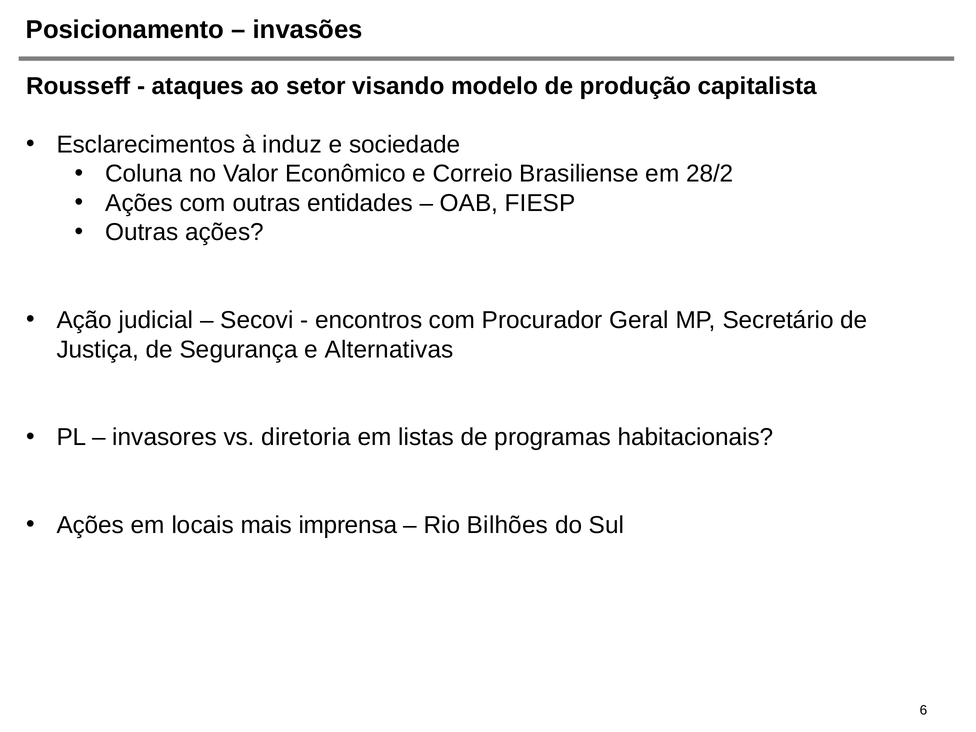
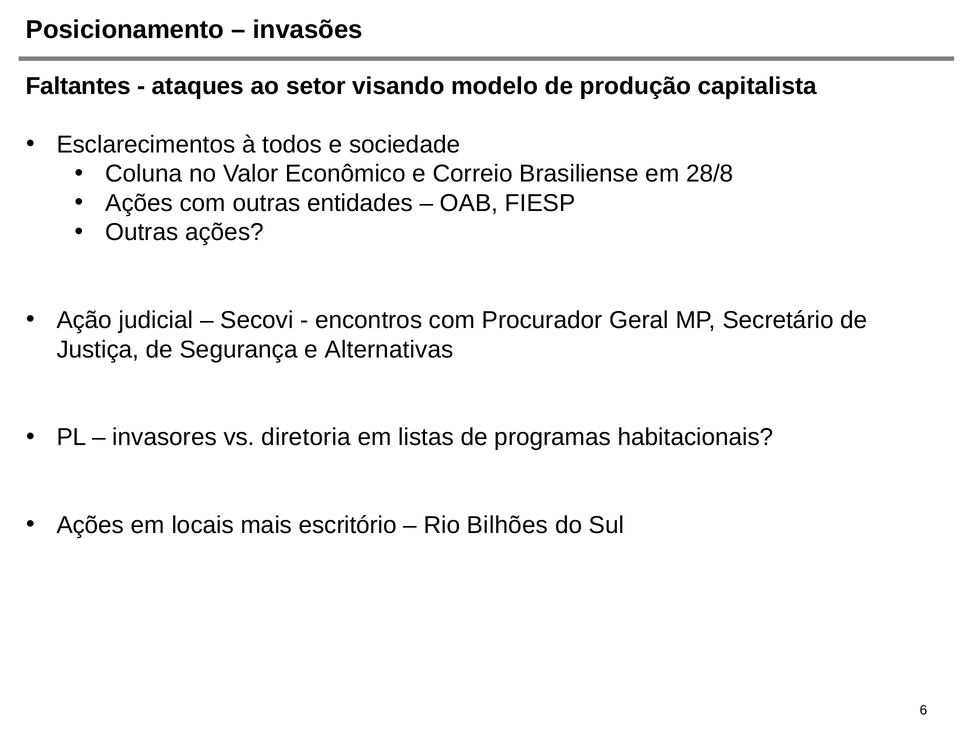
Rousseff: Rousseff -> Faltantes (78, 86)
induz: induz -> todos (292, 145)
28/2: 28/2 -> 28/8 (710, 174)
imprensa: imprensa -> escritório (348, 525)
